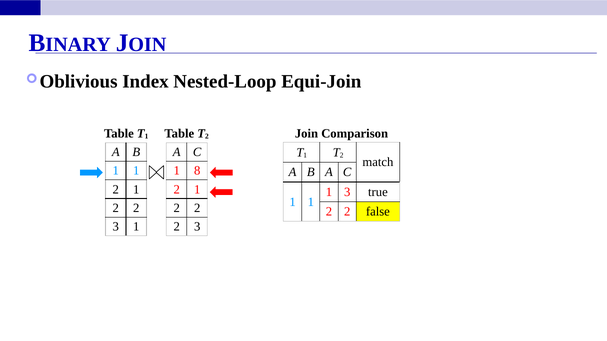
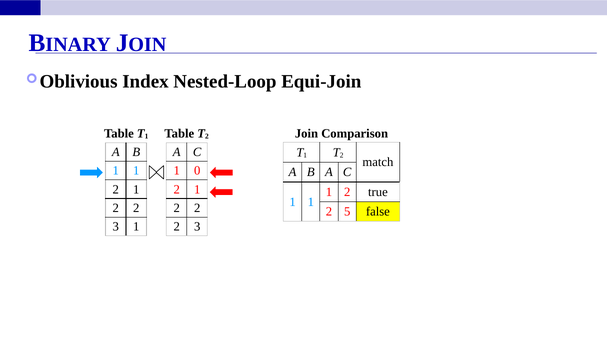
8: 8 -> 0 (197, 171)
3: 3 -> 2 (347, 192)
2: 2 -> 5 (347, 212)
